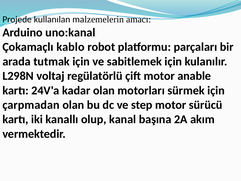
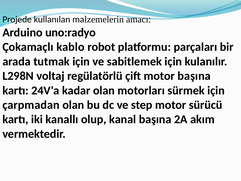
uno:kanal: uno:kanal -> uno:radyo (71, 32)
motor anable: anable -> başına (194, 76)
